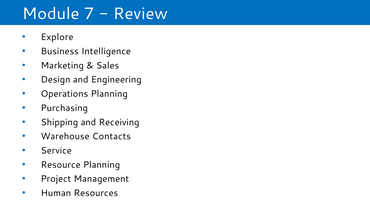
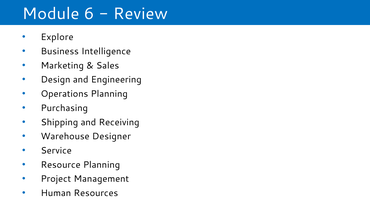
7: 7 -> 6 (89, 14)
Contacts: Contacts -> Designer (111, 136)
